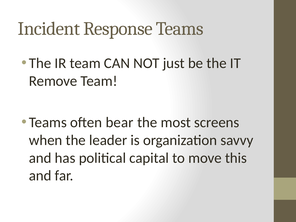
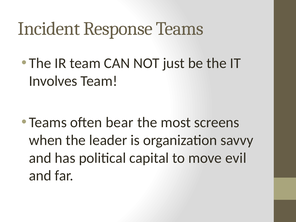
Remove: Remove -> Involves (53, 81)
this: this -> evil (236, 158)
